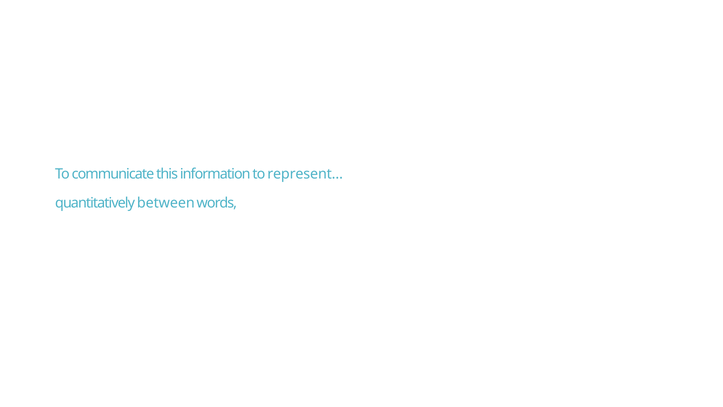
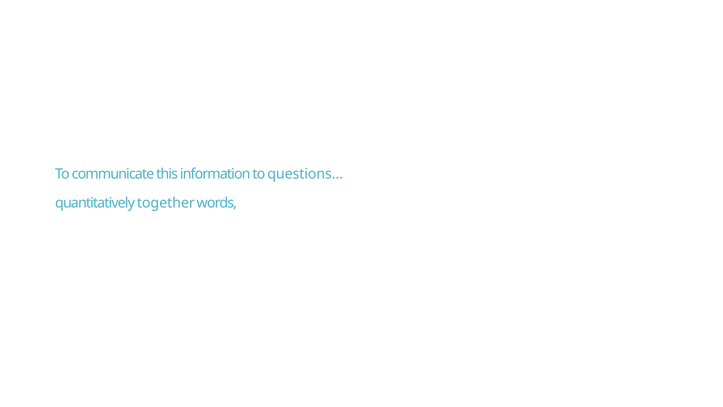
represent…: represent… -> questions… (305, 174)
between: between -> together (166, 203)
